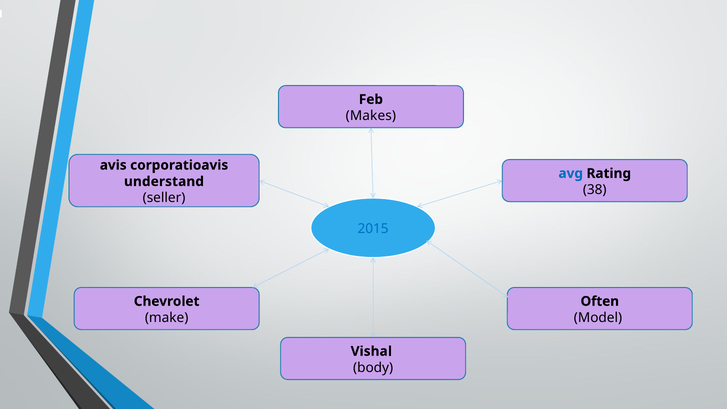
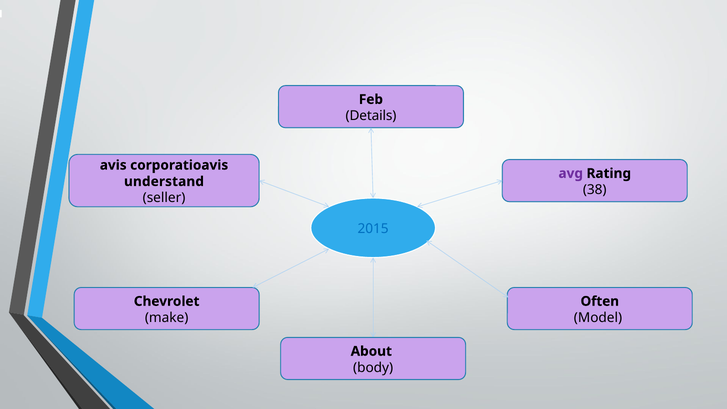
Makes: Makes -> Details (371, 116)
avg colour: blue -> purple (571, 173)
Vishal: Vishal -> About (371, 351)
